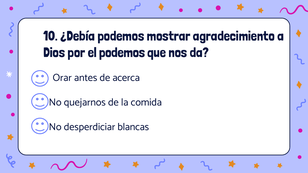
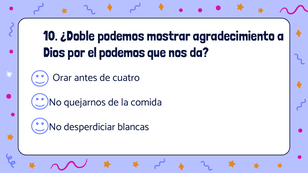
¿Debía: ¿Debía -> ¿Doble (78, 36)
acerca: acerca -> cuatro (126, 78)
